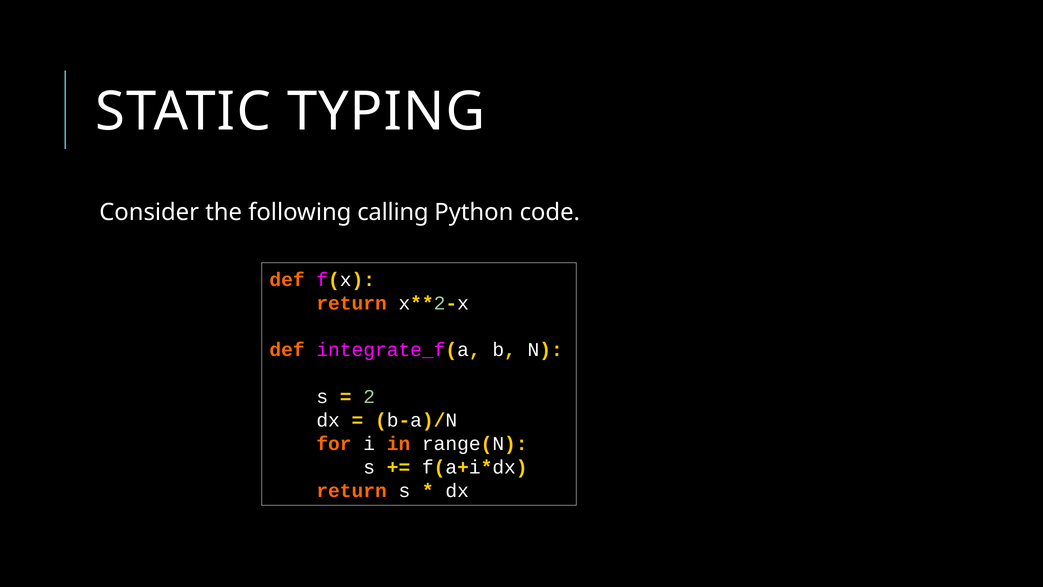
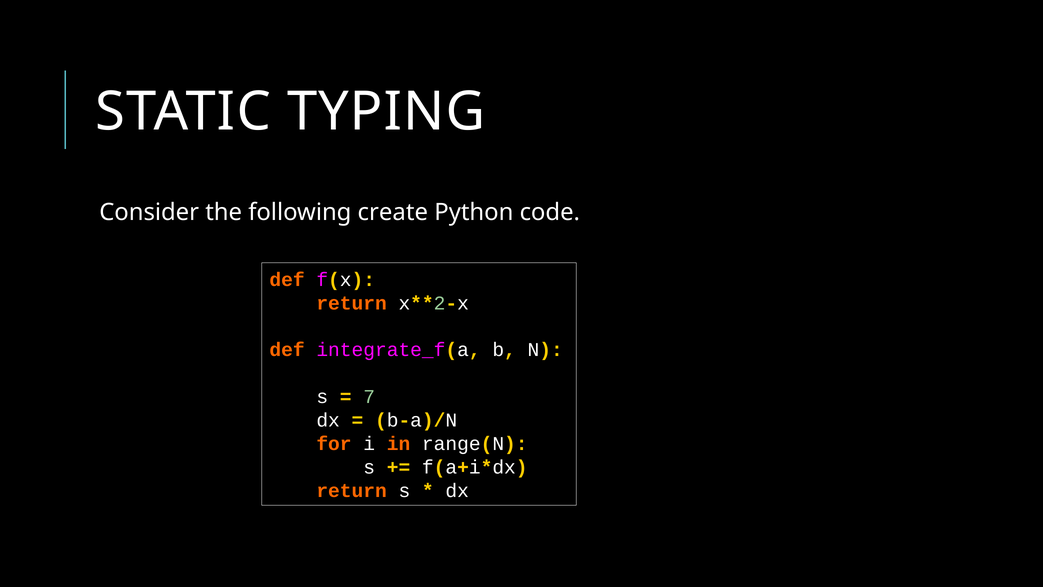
calling: calling -> create (393, 212)
2: 2 -> 7 (369, 397)
